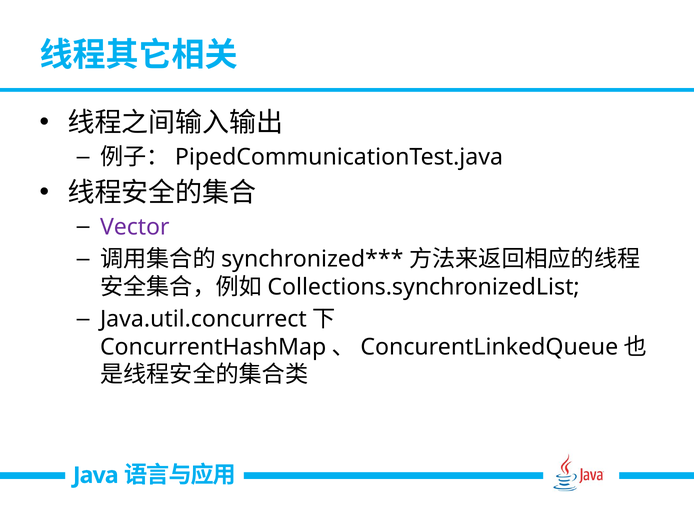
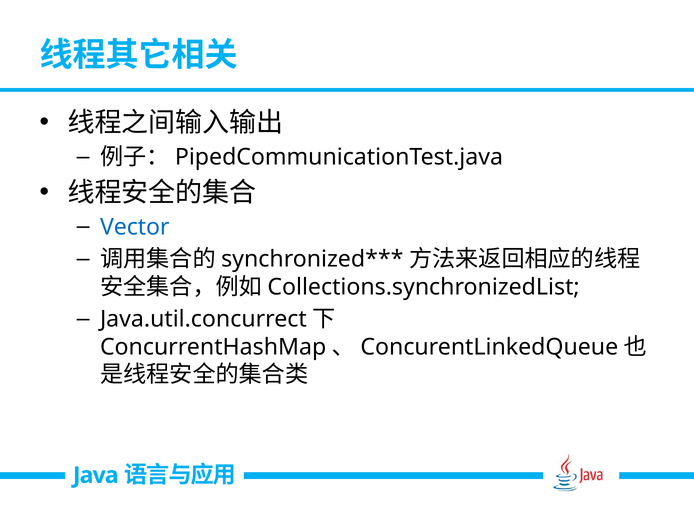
Vector colour: purple -> blue (135, 227)
